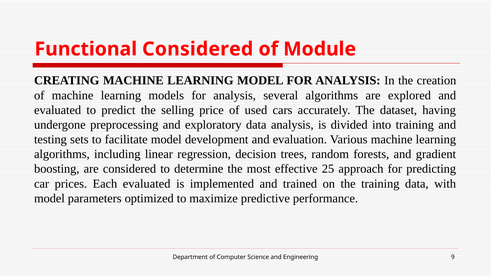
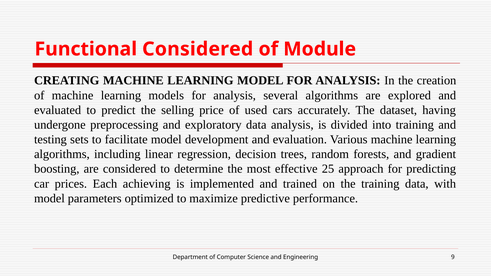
Each evaluated: evaluated -> achieving (147, 184)
